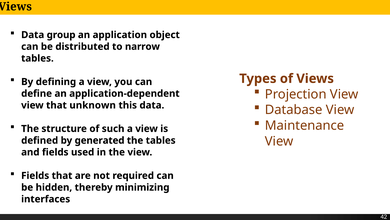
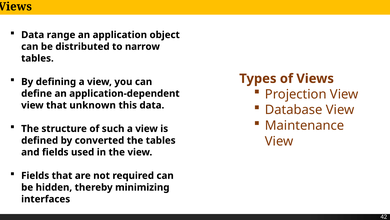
group: group -> range (61, 35)
generated: generated -> converted (100, 140)
